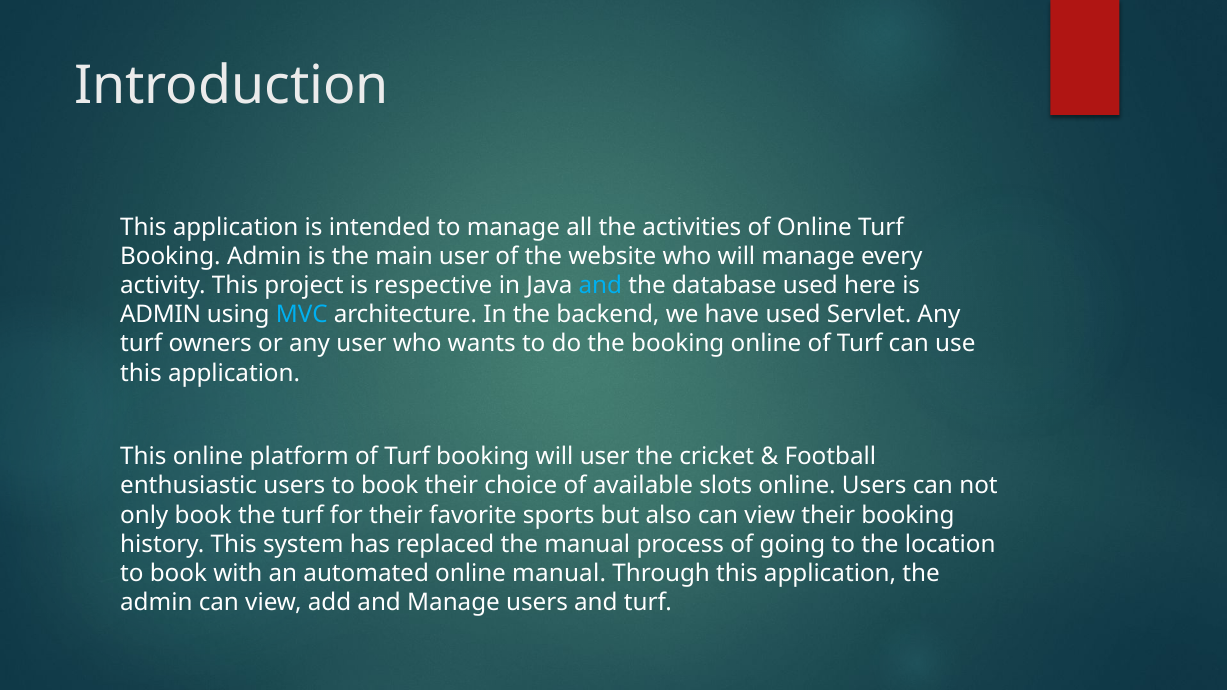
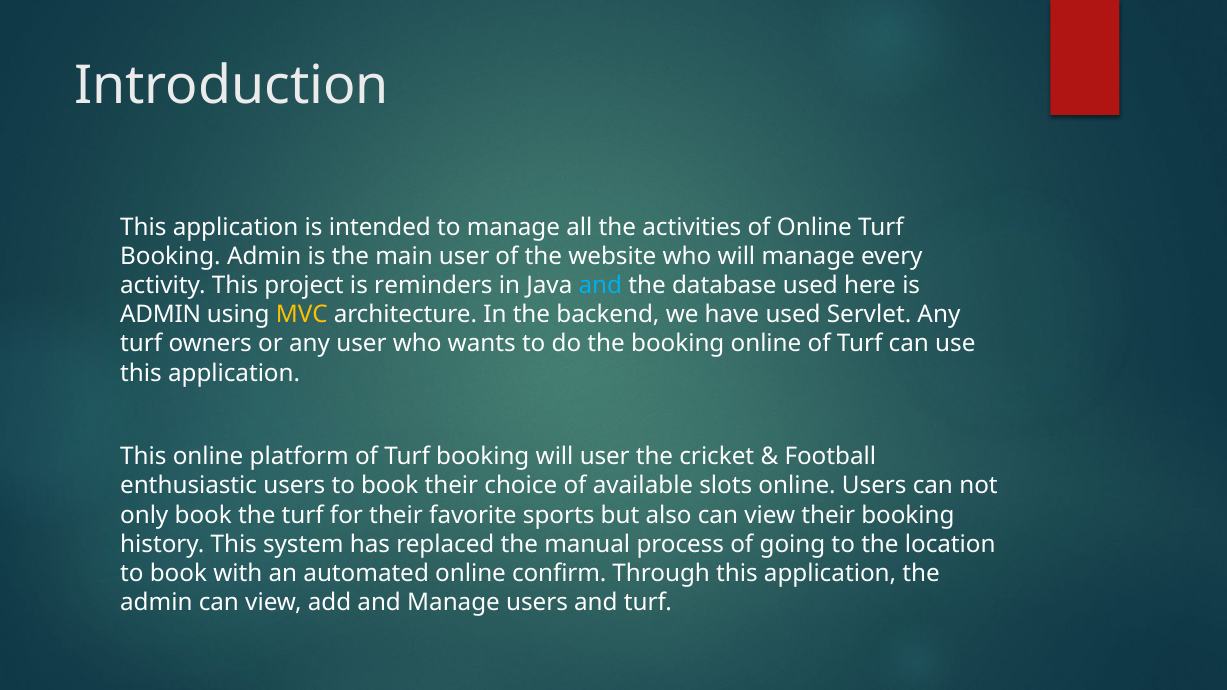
respective: respective -> reminders (433, 286)
MVC colour: light blue -> yellow (302, 315)
online manual: manual -> confirm (559, 573)
